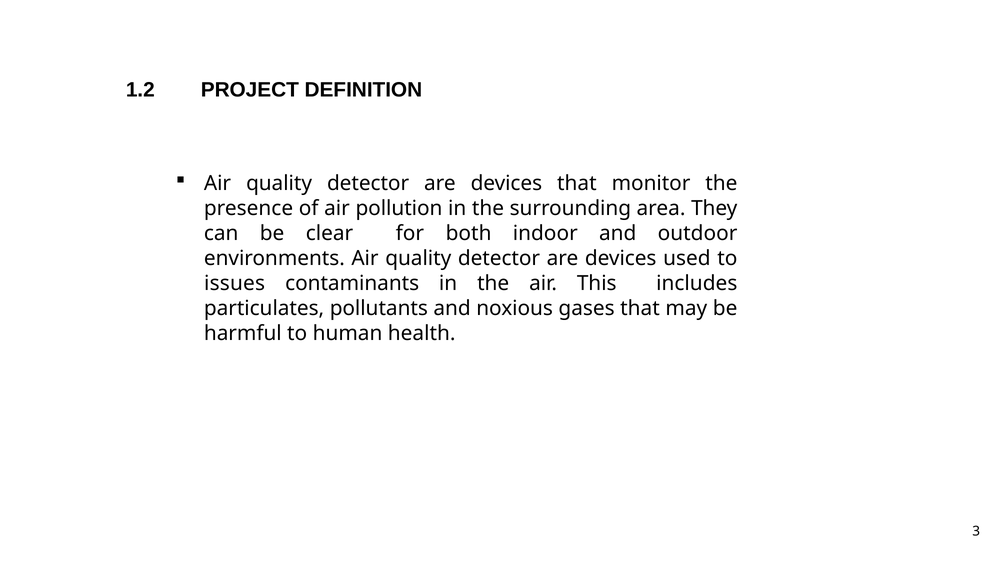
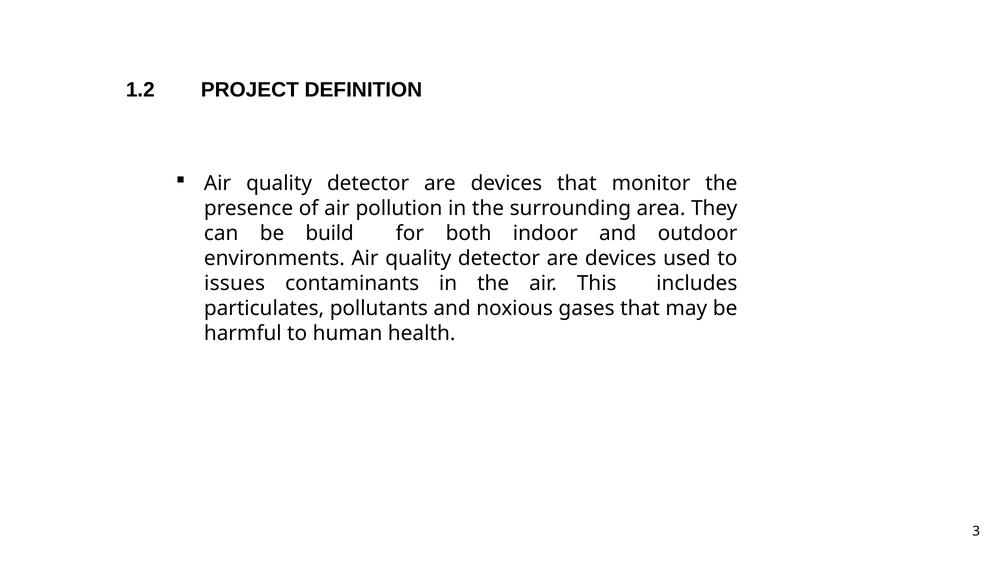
clear: clear -> build (330, 234)
